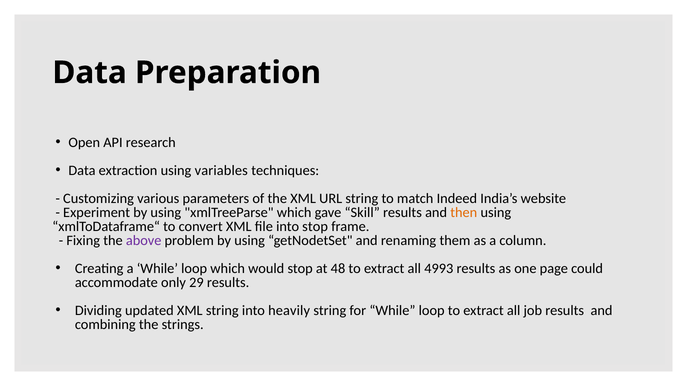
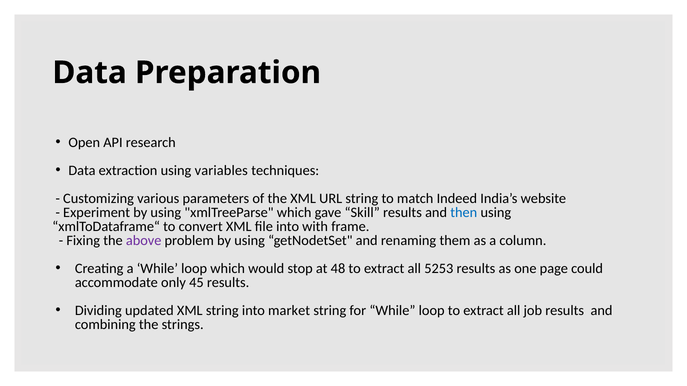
then colour: orange -> blue (464, 213)
into stop: stop -> with (315, 227)
4993: 4993 -> 5253 (439, 269)
29: 29 -> 45 (196, 283)
heavily: heavily -> market (289, 311)
